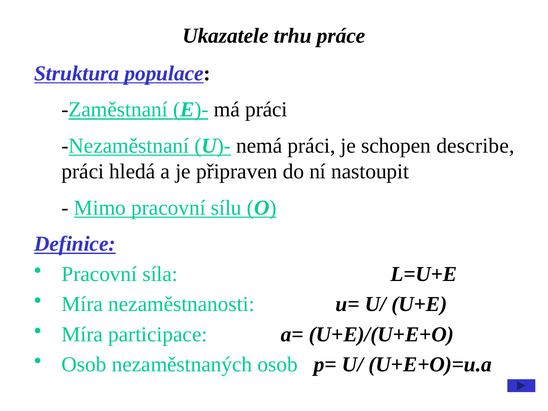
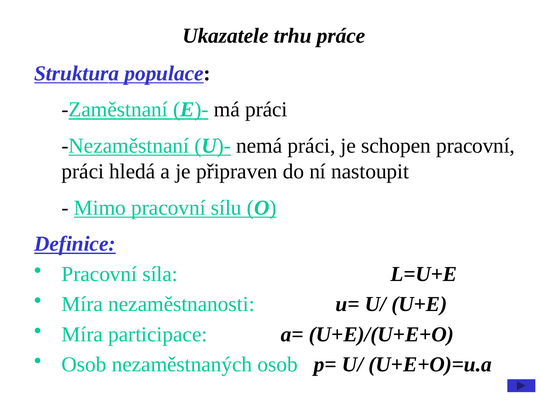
schopen describe: describe -> pracovní (476, 146)
